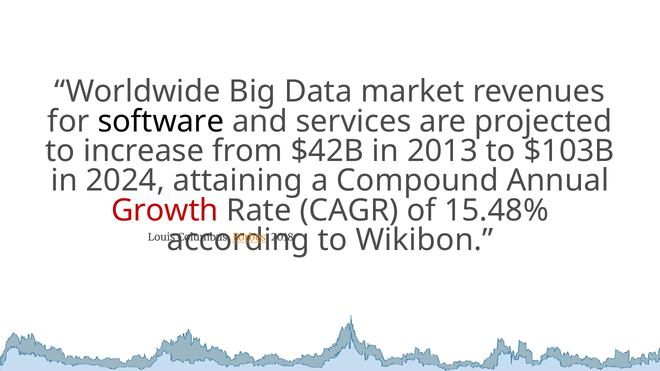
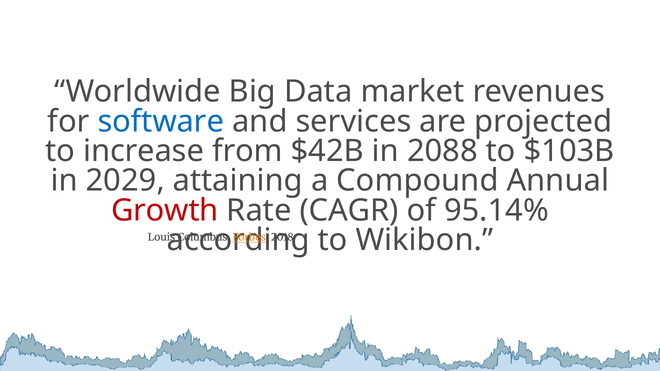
software colour: black -> blue (161, 121)
2013: 2013 -> 2088 (442, 151)
2024: 2024 -> 2029 (125, 181)
15.48%: 15.48% -> 95.14% (496, 211)
